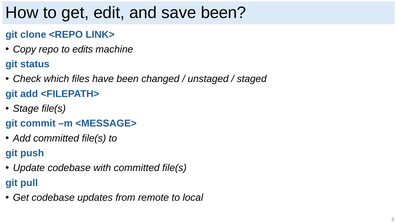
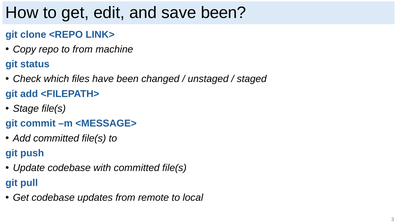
to edits: edits -> from (83, 49)
